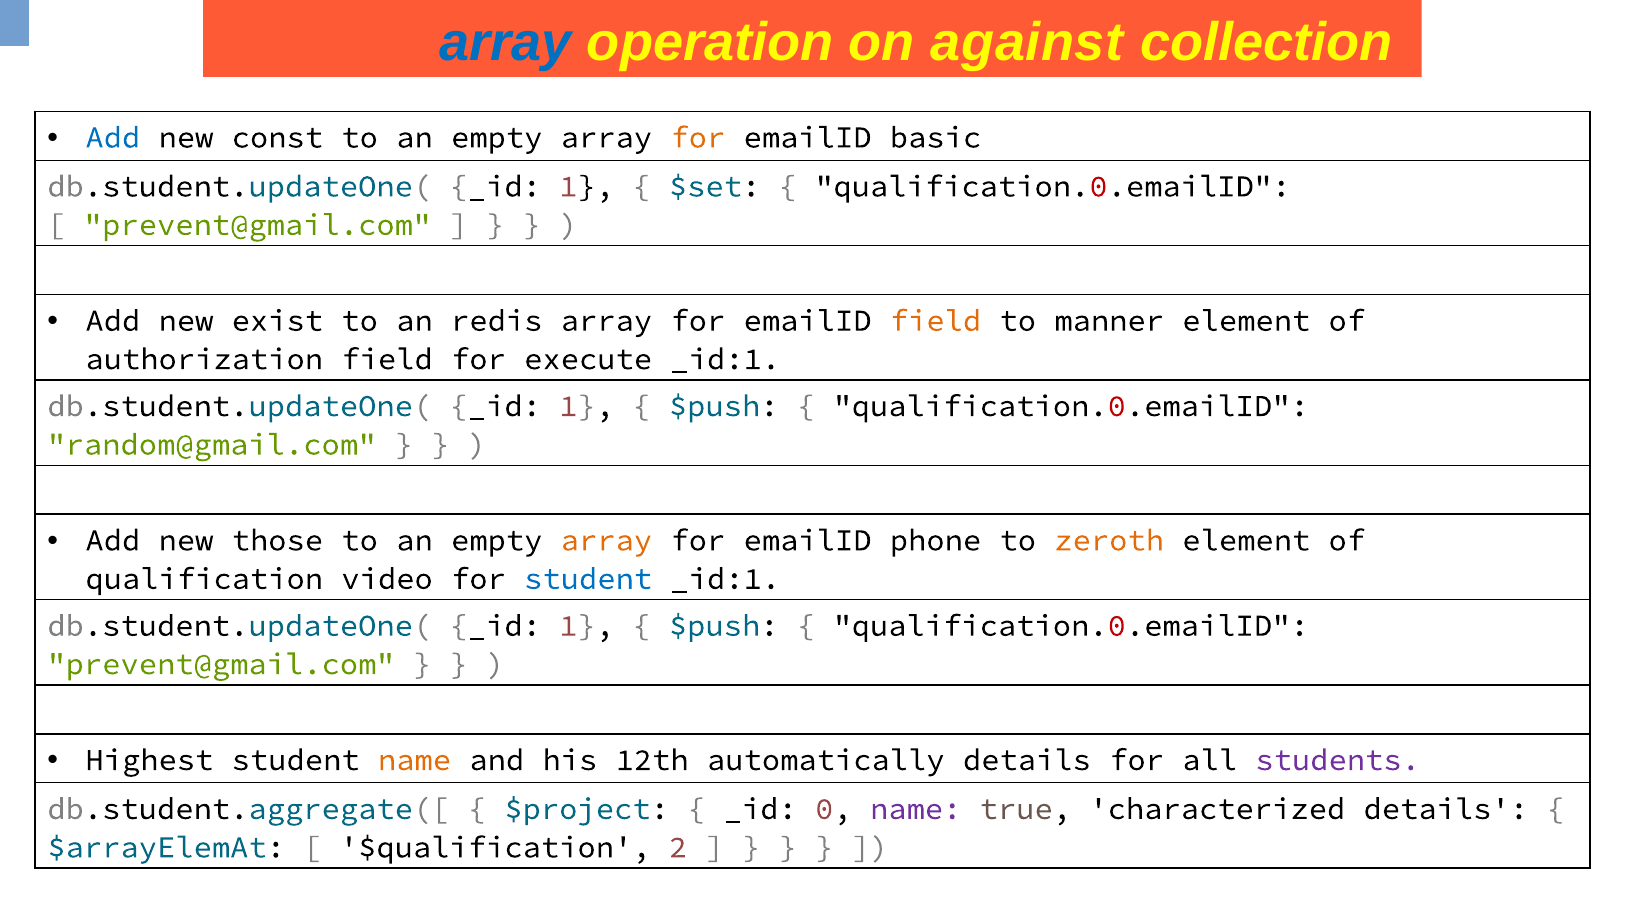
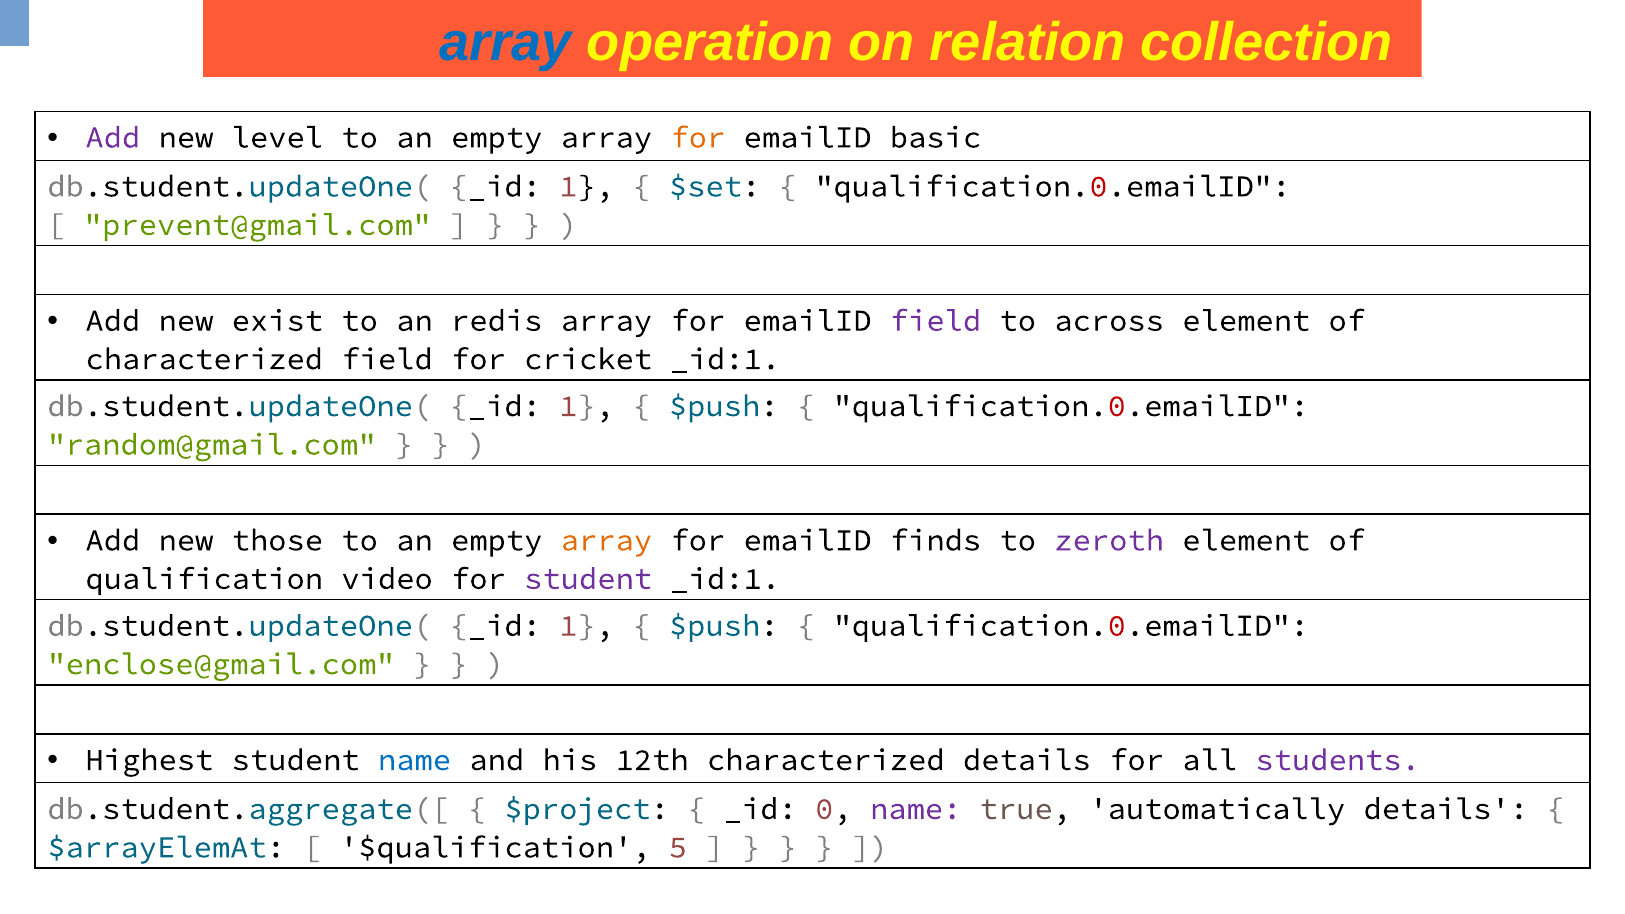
against: against -> relation (1028, 42)
Add colour: blue -> purple (113, 137)
const: const -> level (277, 137)
field colour: orange -> purple (935, 321)
manner: manner -> across (1109, 321)
authorization: authorization -> characterized (204, 359)
execute: execute -> cricket (588, 359)
phone: phone -> finds (935, 540)
zeroth colour: orange -> purple (1109, 540)
student colour: blue -> purple (588, 579)
prevent@gmail.com: prevent@gmail.com -> enclose@gmail.com (221, 664)
name colour: orange -> blue (414, 760)
12th automatically: automatically -> characterized (826, 760)
characterized: characterized -> automatically (1217, 809)
2: 2 -> 5 (678, 847)
